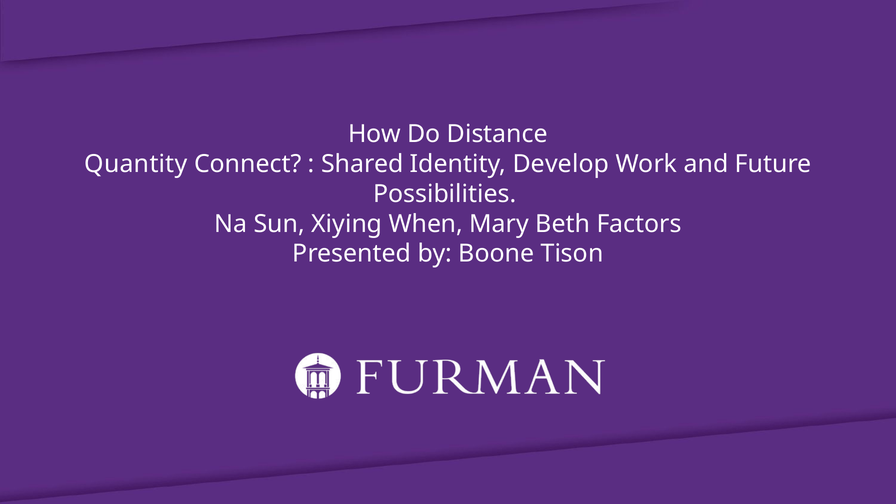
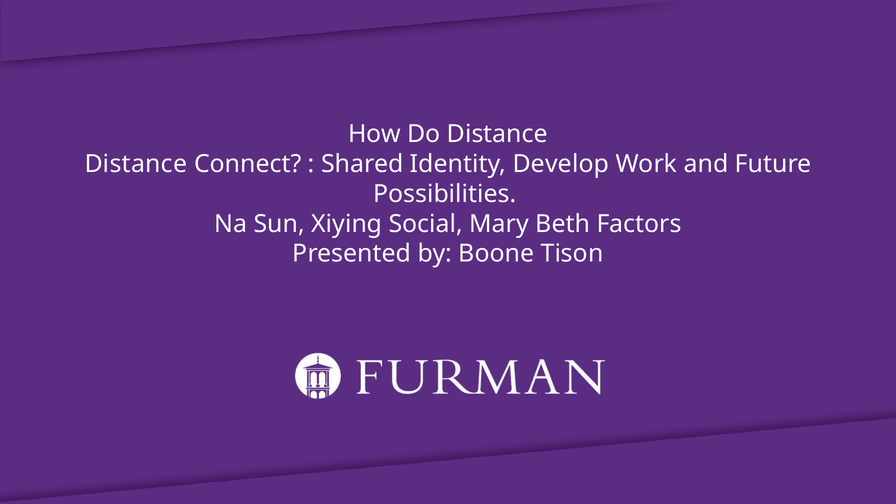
Quantity: Quantity -> Distance (136, 164)
When: When -> Social (426, 224)
